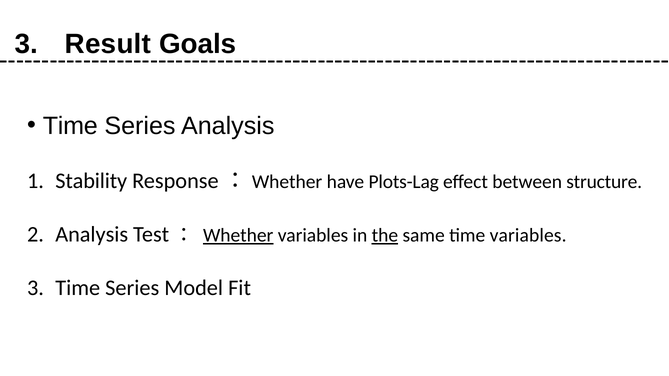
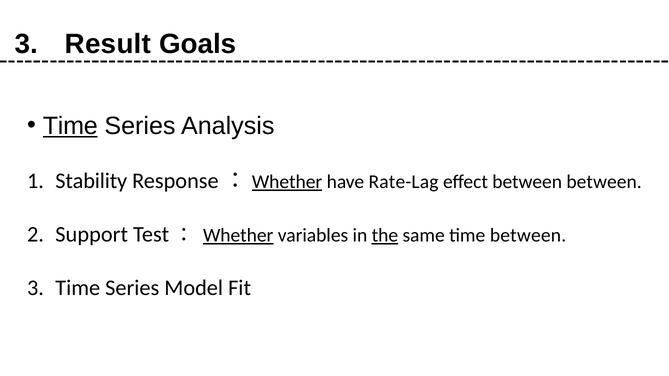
Time underline: none -> present (70, 126)
Whether underline: none -> present (287, 182)
Plots-Lag: Plots-Lag -> Rate-Lag (404, 182)
between structure: structure -> between (604, 182)
Analysis: Analysis -> Support (92, 235)
time variables: variables -> between (528, 236)
